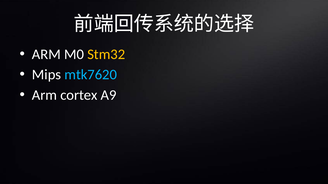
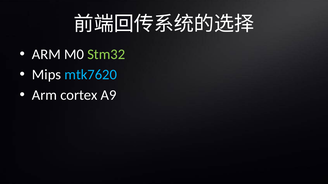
Stm32 colour: yellow -> light green (106, 54)
